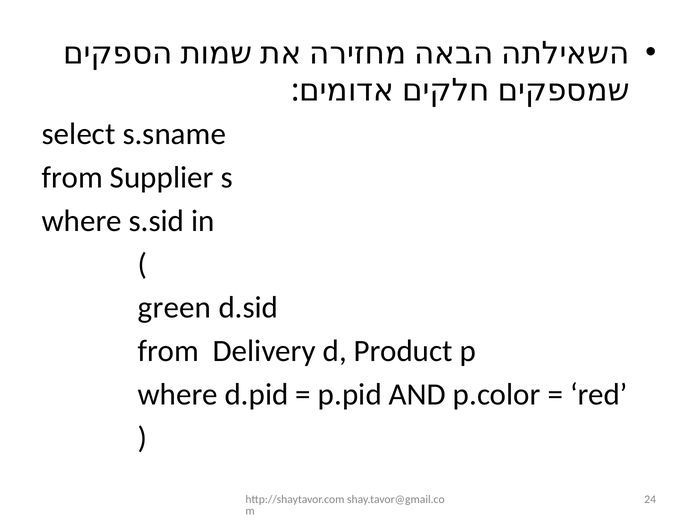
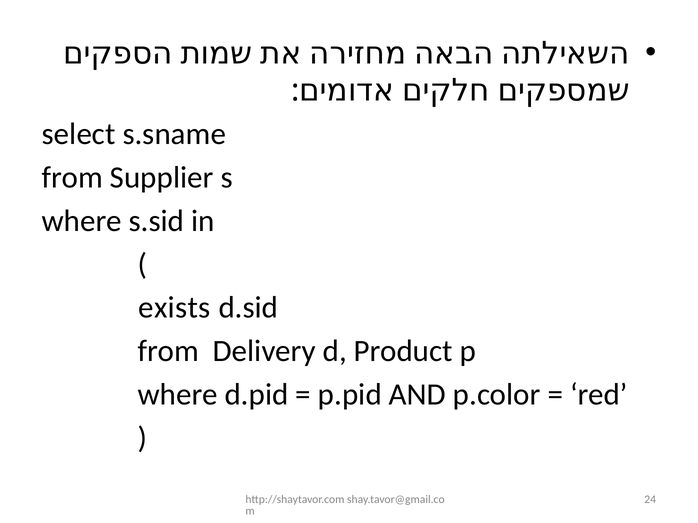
green: green -> exists (174, 308)
